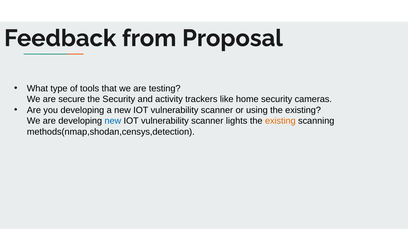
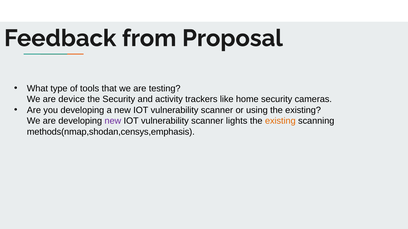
secure: secure -> device (72, 99)
new colour: blue -> purple (113, 121)
methods(nmap,shodan,censys,detection: methods(nmap,shodan,censys,detection -> methods(nmap,shodan,censys,emphasis (111, 132)
